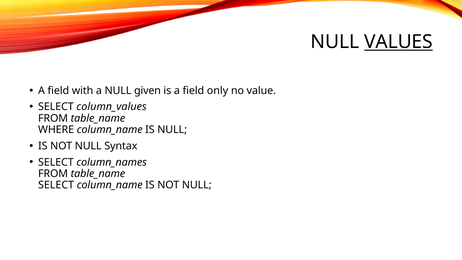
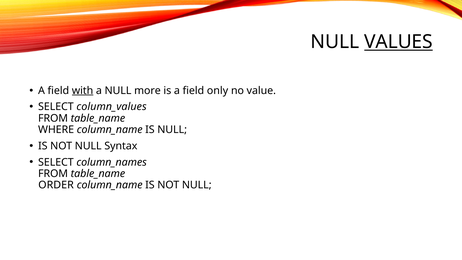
with underline: none -> present (83, 91)
given: given -> more (147, 91)
SELECT: SELECT -> ORDER (56, 185)
